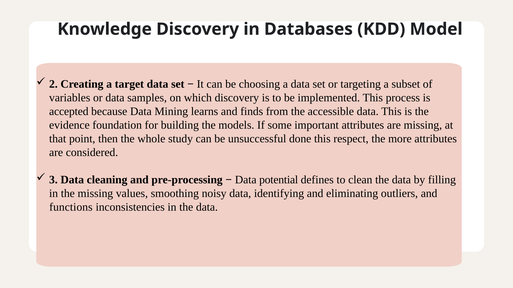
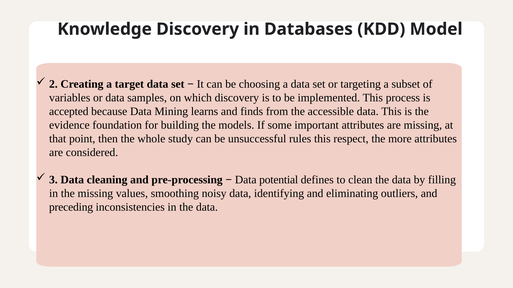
done: done -> rules (300, 139)
functions: functions -> preceding (71, 208)
